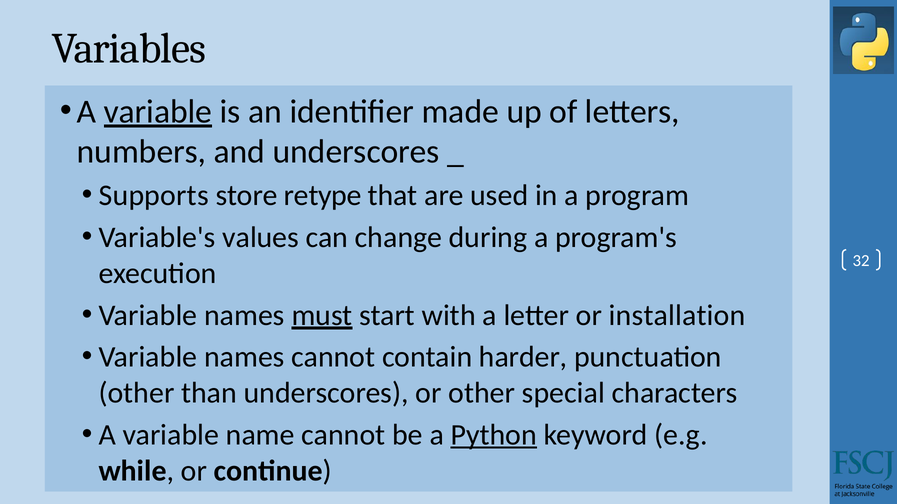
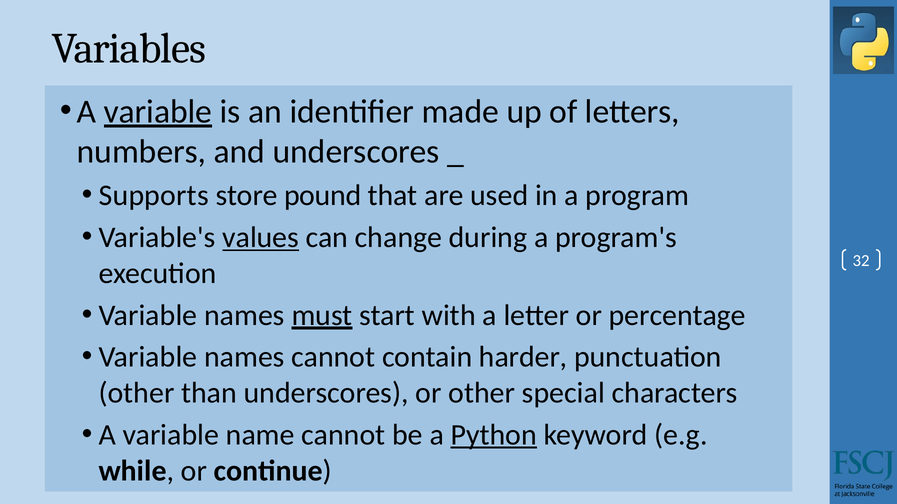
retype: retype -> pound (323, 196)
values underline: none -> present (261, 238)
installation: installation -> percentage (677, 316)
